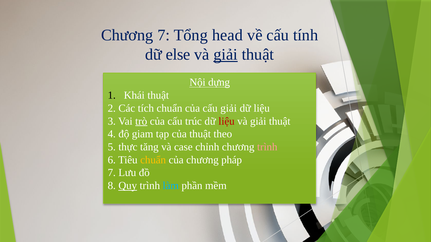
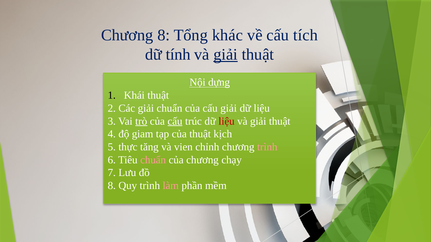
Chương 7: 7 -> 8 (164, 35)
head: head -> khác (228, 35)
tính: tính -> tích (305, 35)
else: else -> tính (178, 55)
Các tích: tích -> giải (146, 108)
cấu underline: none -> present (175, 121)
theo: theo -> kịch (223, 134)
case: case -> vien (183, 147)
chuẩn colour: yellow -> pink (153, 160)
pháp: pháp -> chạy (232, 160)
Quy underline: present -> none (128, 186)
làm colour: light blue -> pink (171, 186)
